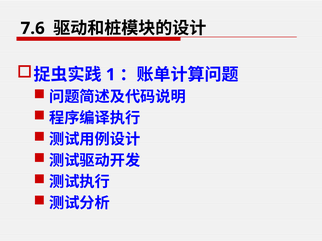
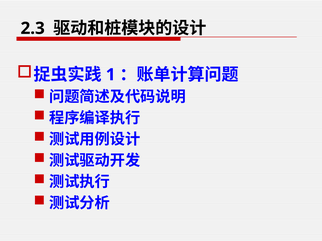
7.6: 7.6 -> 2.3 (33, 28)
